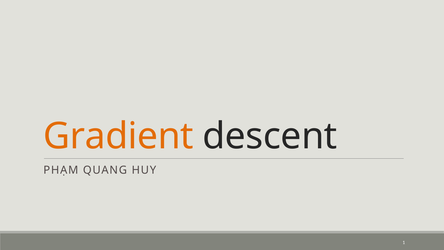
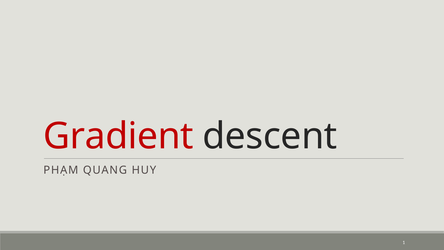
Gradient colour: orange -> red (118, 136)
